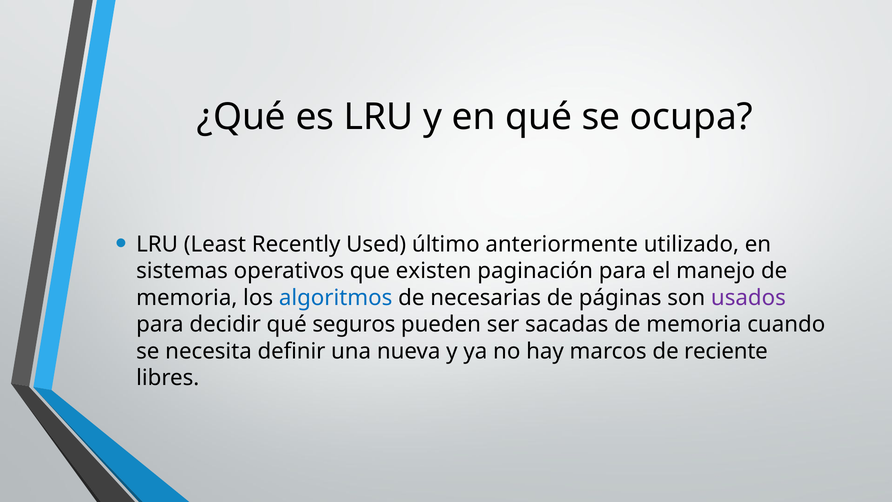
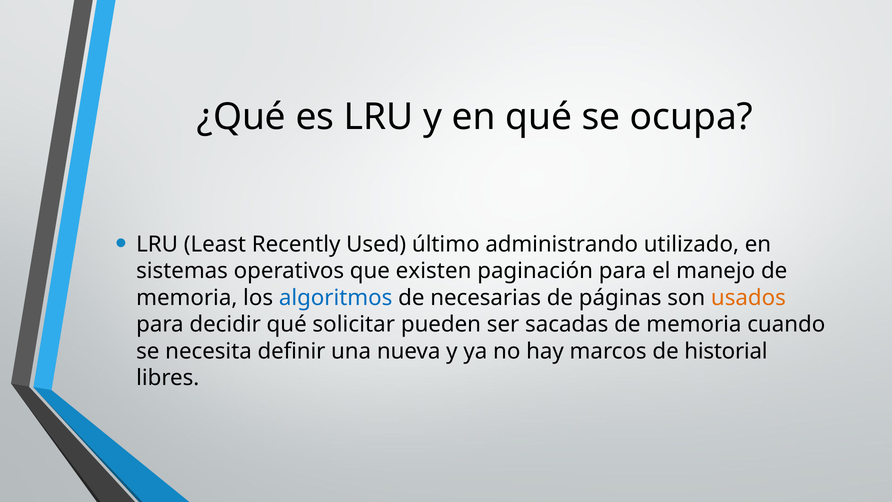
anteriormente: anteriormente -> administrando (562, 244)
usados colour: purple -> orange (748, 298)
seguros: seguros -> solicitar (354, 324)
reciente: reciente -> historial (726, 351)
